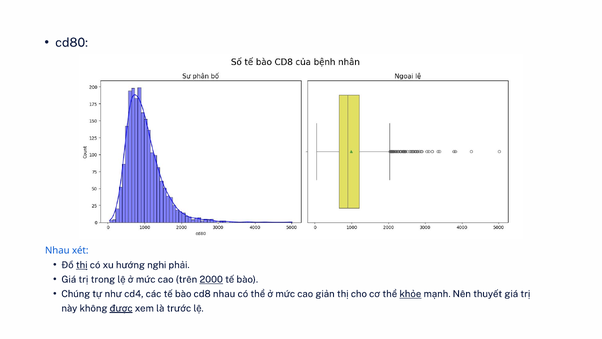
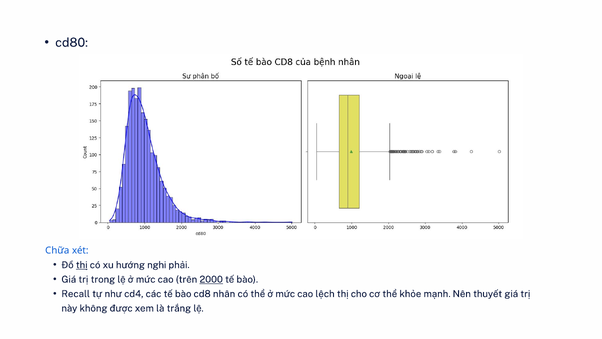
Nhau: Nhau -> Chữa (57, 250)
Chúng: Chúng -> Recall (76, 294)
cd8 nhau: nhau -> nhân (224, 294)
giản: giản -> lệch (325, 294)
khỏe underline: present -> none (410, 294)
được underline: present -> none (121, 308)
trước: trước -> trắng (179, 308)
